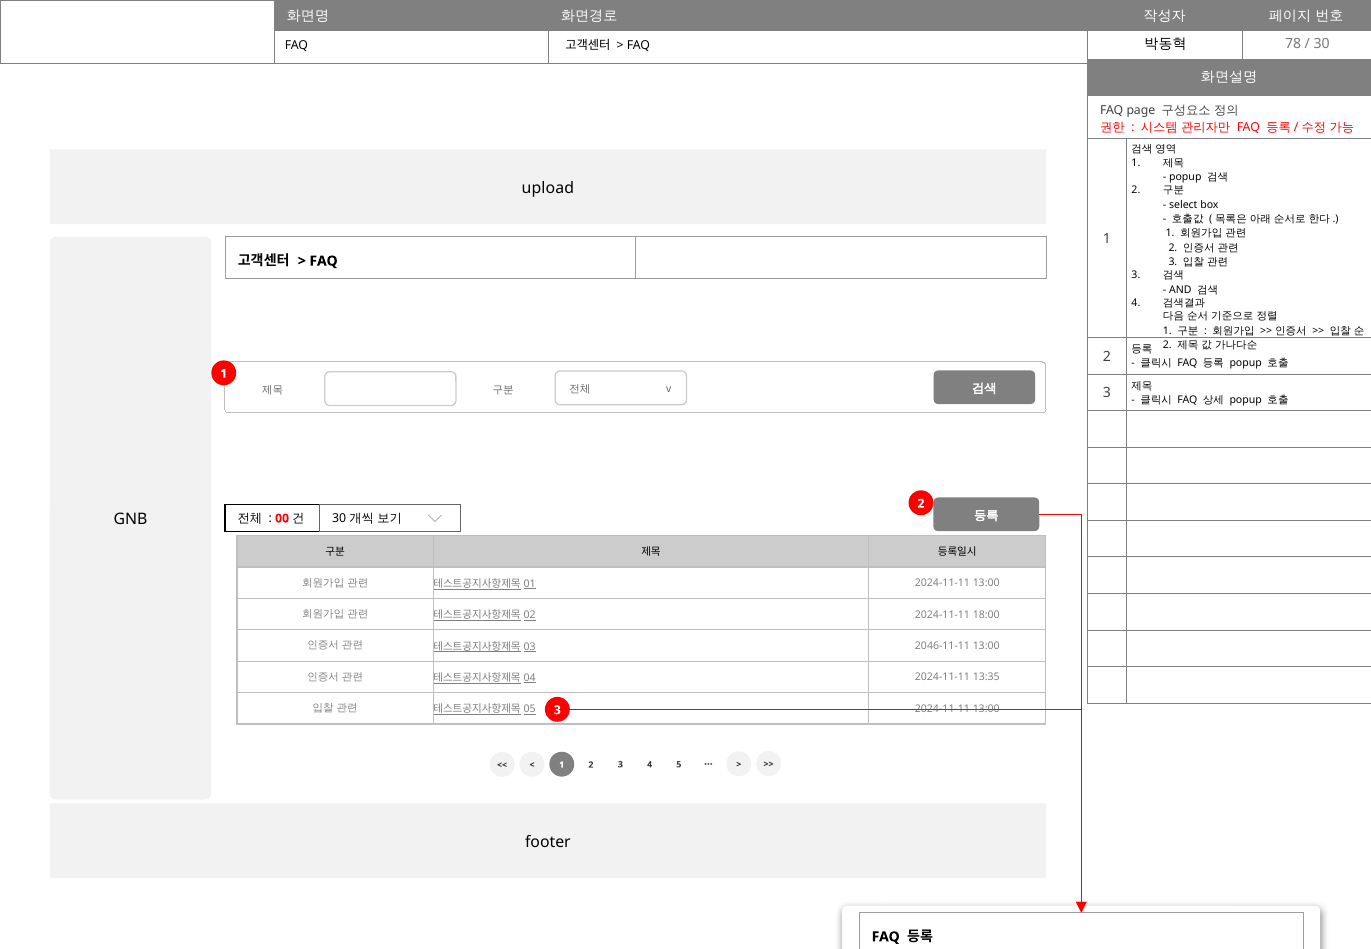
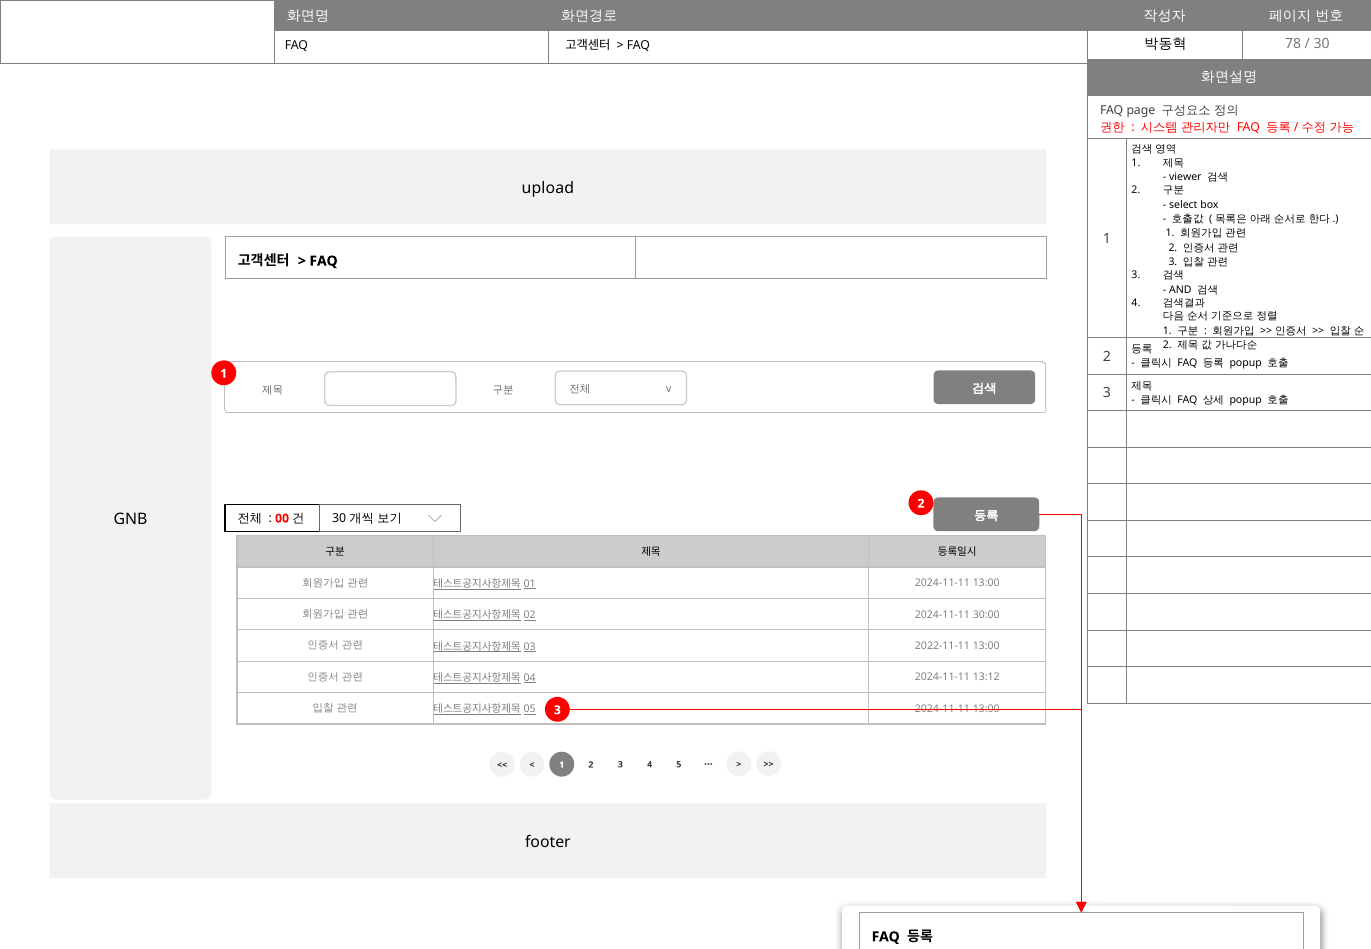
popup: popup -> viewer (1185, 177)
18:00: 18:00 -> 30:00 (986, 615)
2046-11-11: 2046-11-11 -> 2022-11-11 (942, 646)
13:35: 13:35 -> 13:12 (986, 677)
